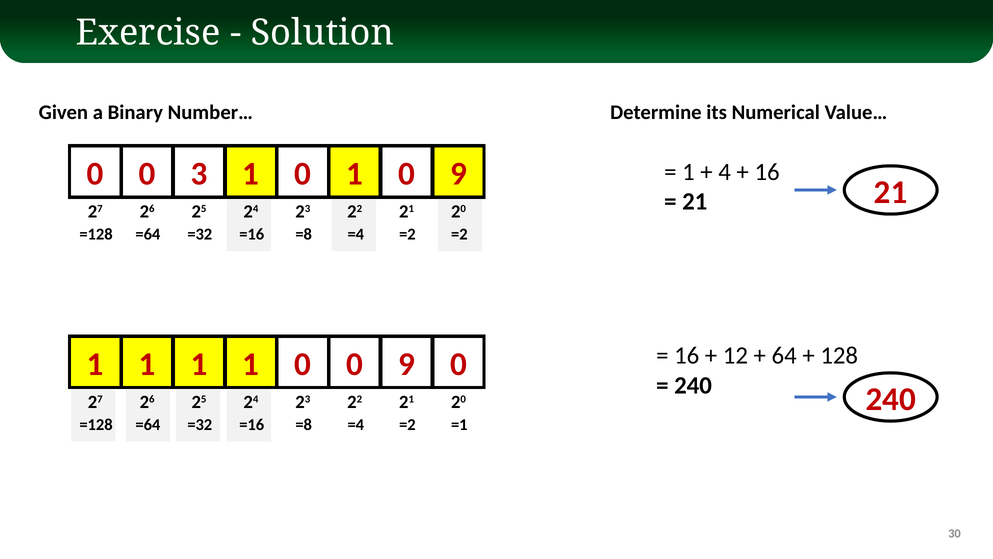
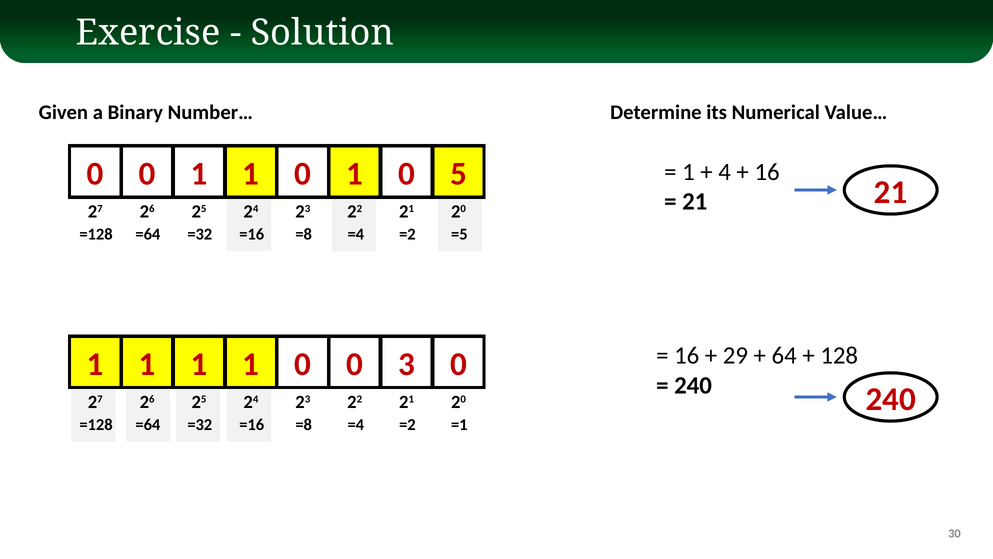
0 0 3: 3 -> 1 (199, 174)
1 0 9: 9 -> 5 (458, 174)
=2: =2 -> =5 (459, 234)
12: 12 -> 29 (735, 355)
0 0 9: 9 -> 3 (407, 364)
